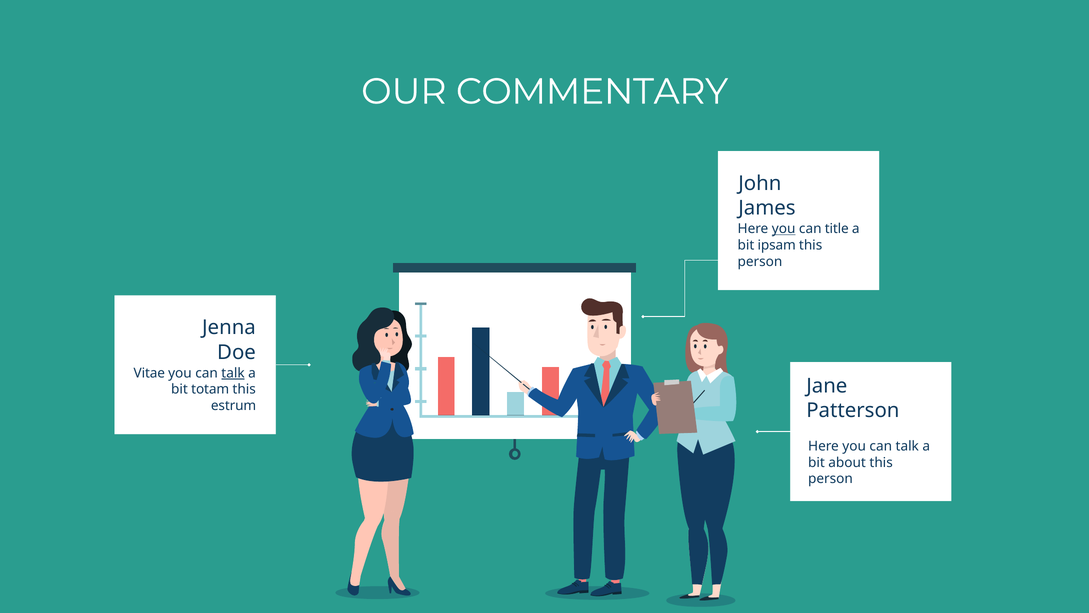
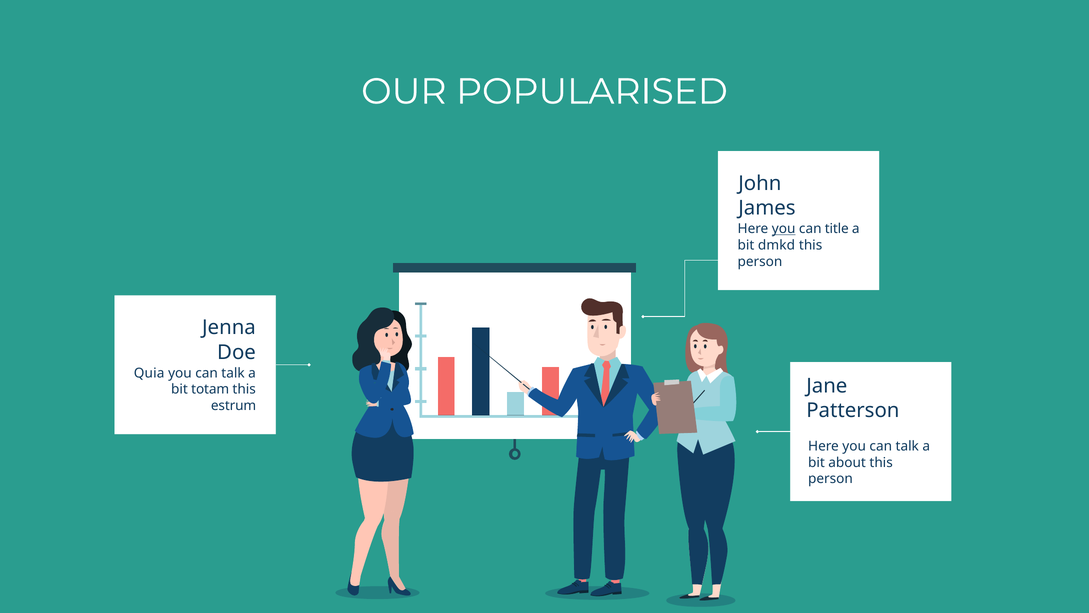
COMMENTARY: COMMENTARY -> POPULARISED (592, 92)
ipsam: ipsam -> dmkd (777, 245)
Vitae: Vitae -> Quia (149, 373)
talk underline: present -> none (233, 373)
